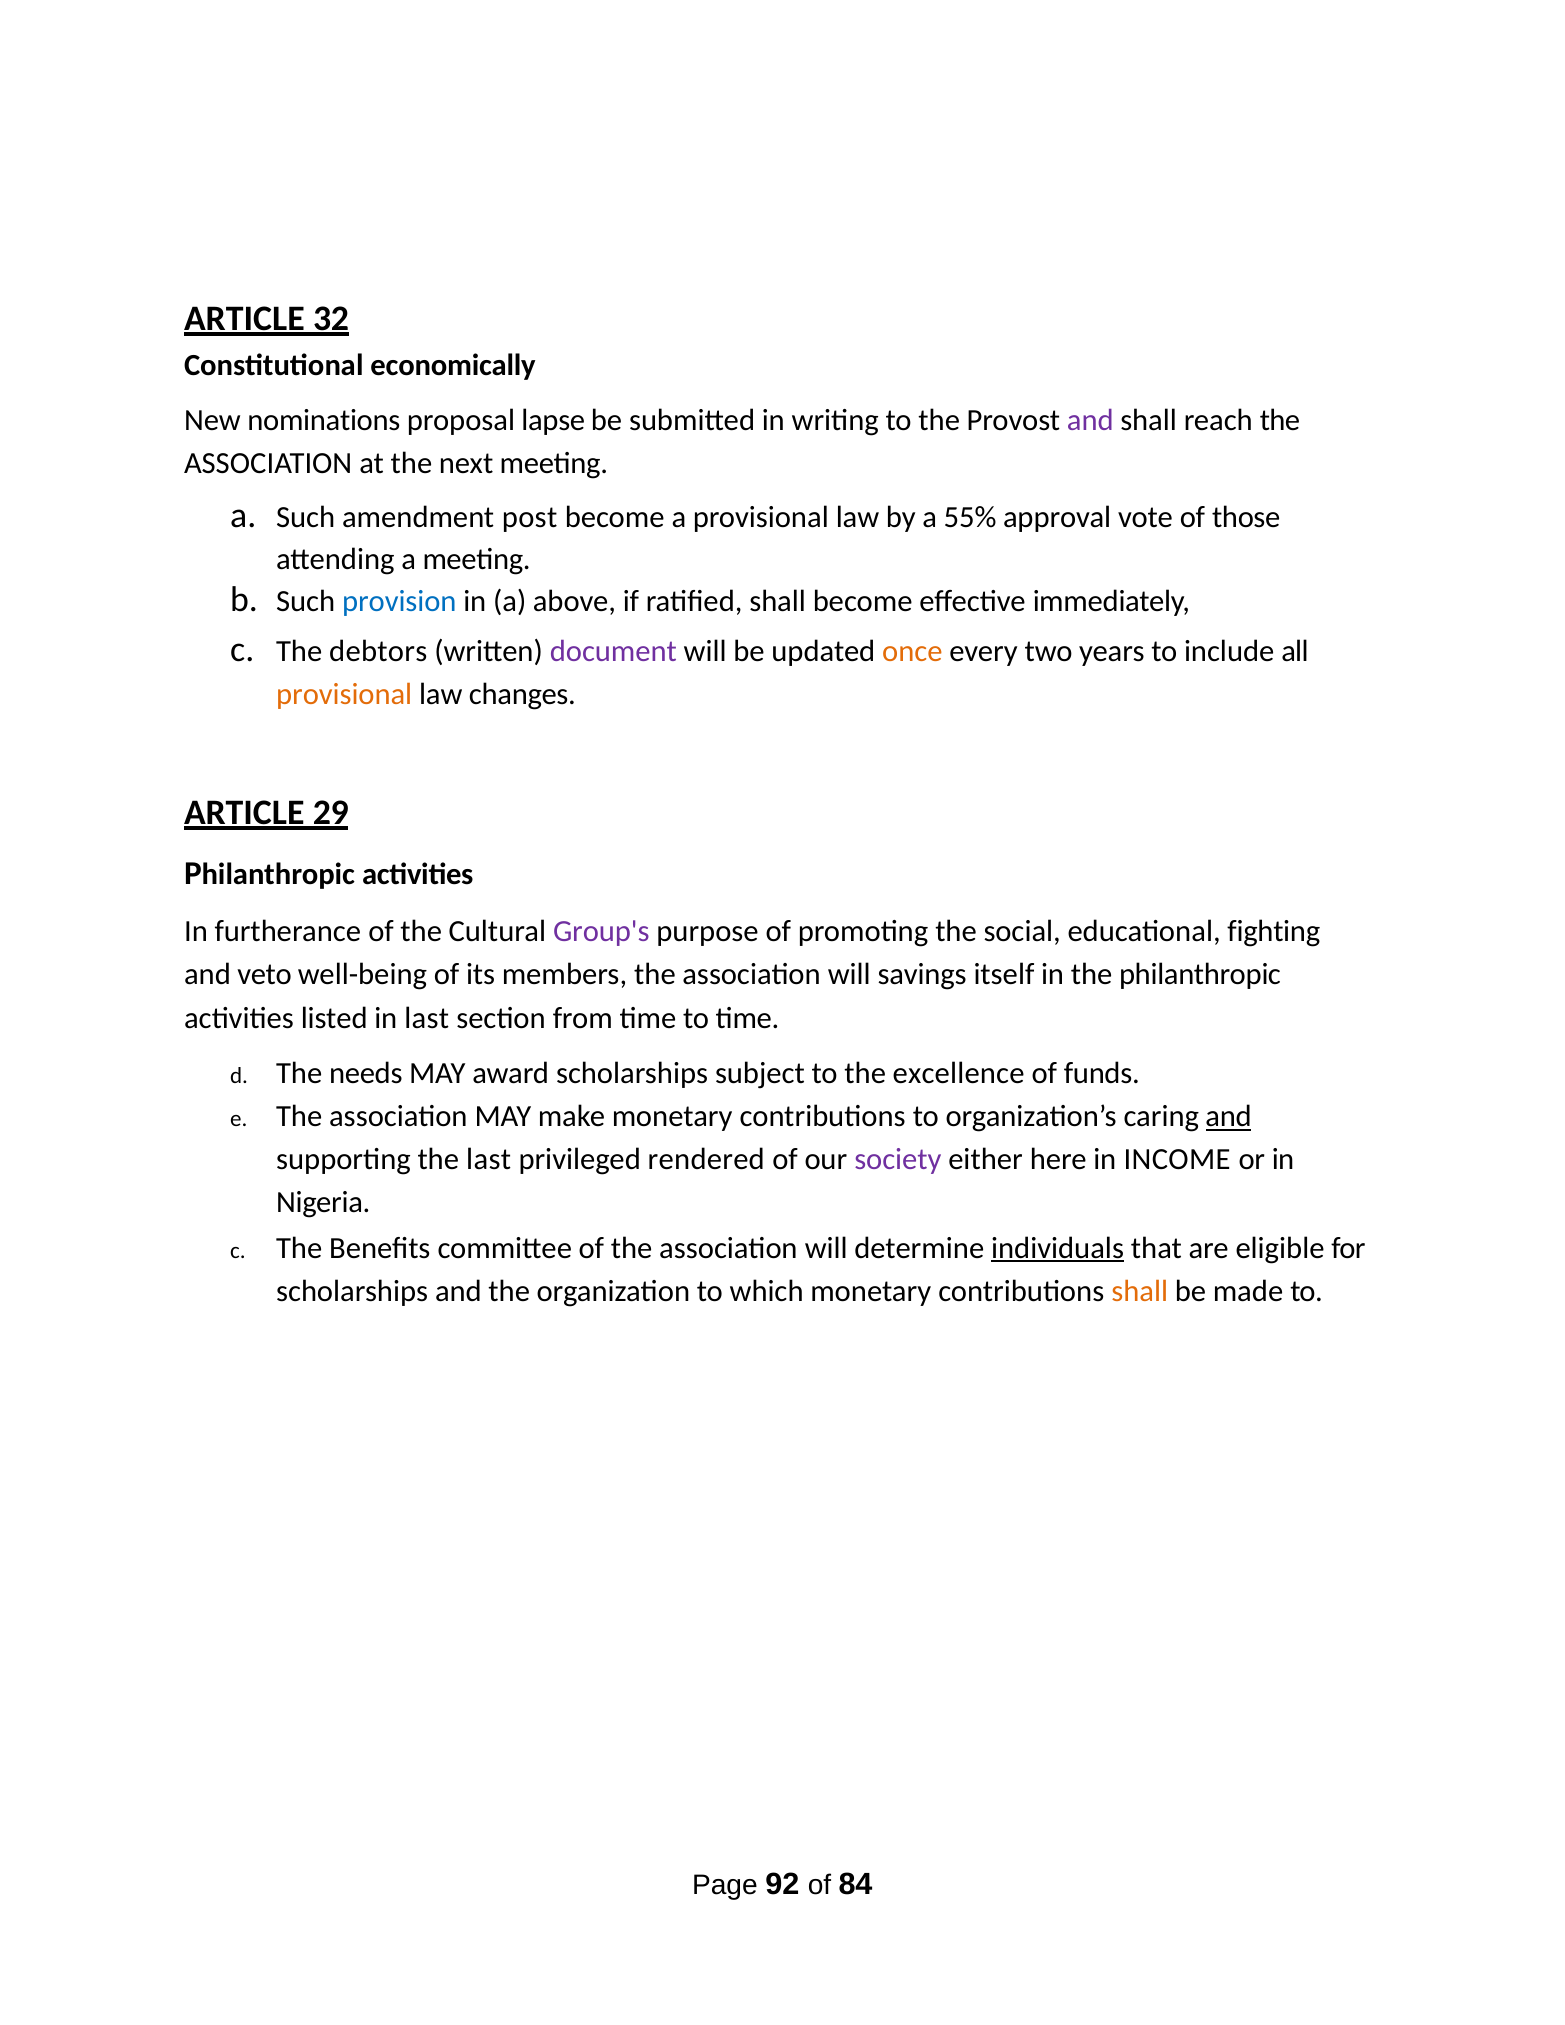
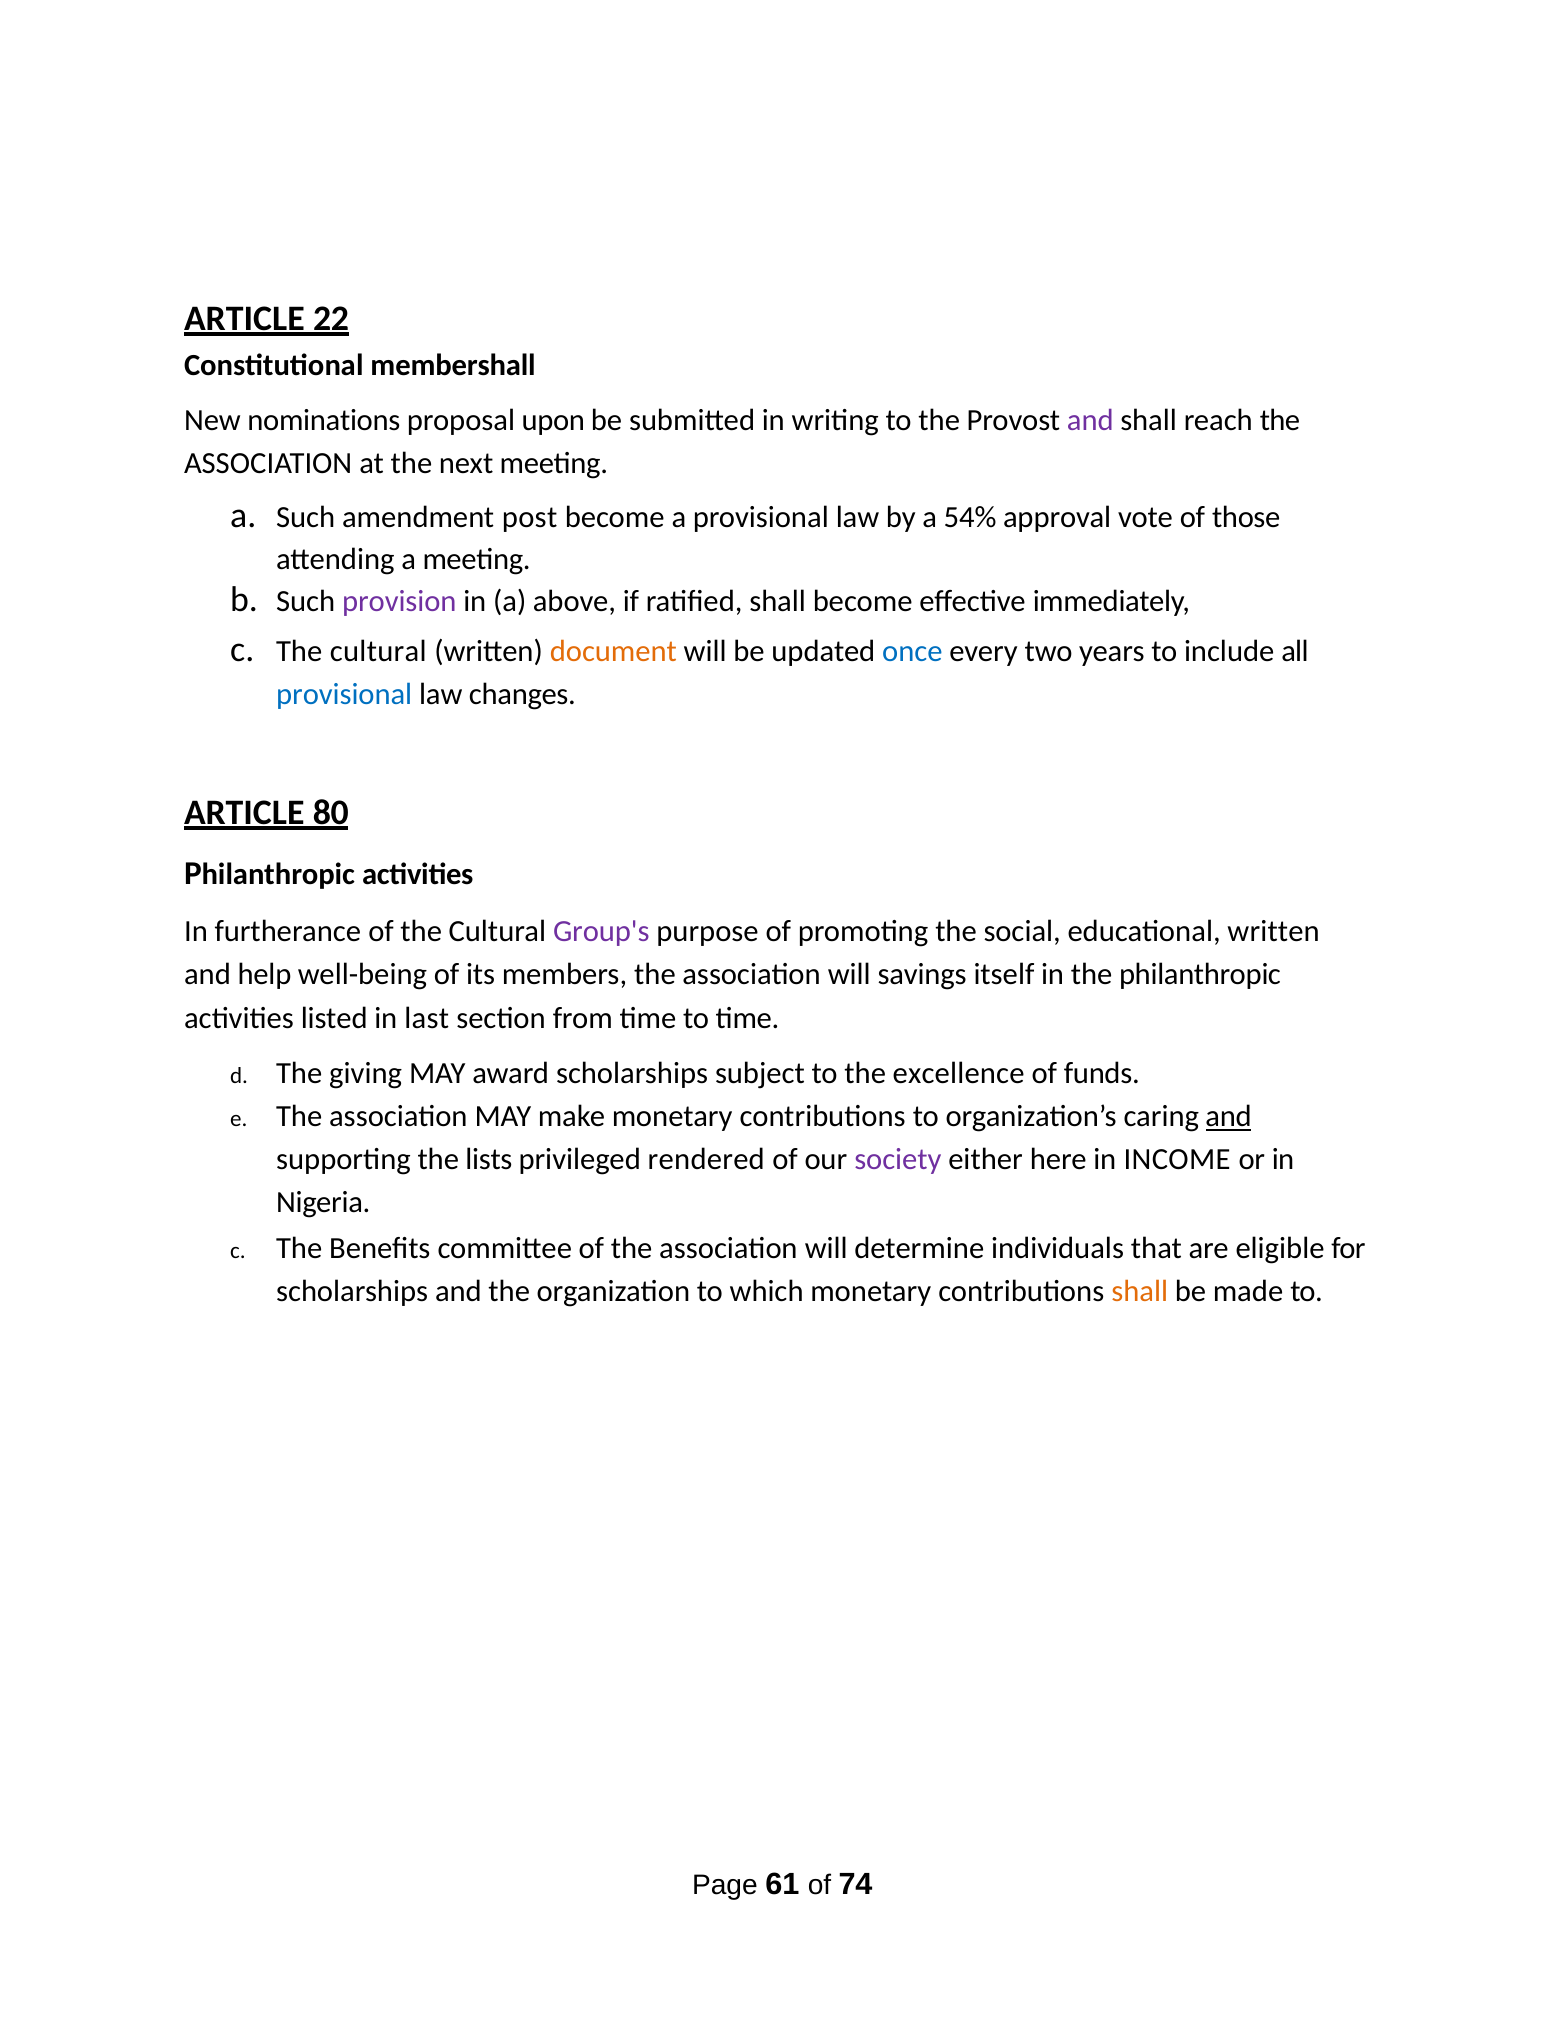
32: 32 -> 22 (331, 318)
economically: economically -> membershall (453, 365)
lapse: lapse -> upon (553, 421)
55%: 55% -> 54% (970, 518)
provision colour: blue -> purple (399, 602)
debtors: debtors -> cultural (378, 651)
document colour: purple -> orange (613, 651)
once colour: orange -> blue (912, 651)
provisional colour: orange -> blue (344, 694)
29: 29 -> 80 (331, 813)
educational fighting: fighting -> written (1274, 932)
veto: veto -> help (264, 975)
needs: needs -> giving (366, 1074)
the last: last -> lists (489, 1160)
individuals underline: present -> none (1058, 1248)
92: 92 -> 61 (782, 1885)
84: 84 -> 74 (856, 1885)
